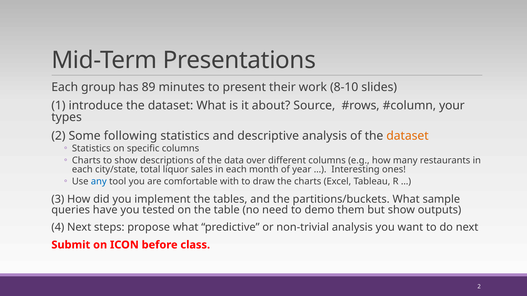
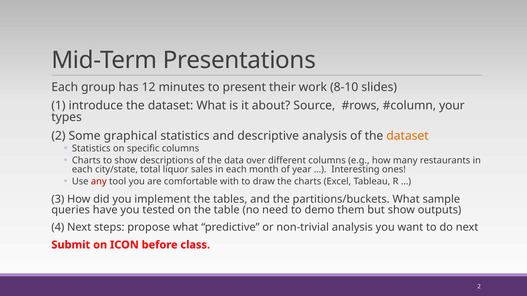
89: 89 -> 12 (149, 87)
following: following -> graphical (131, 136)
any colour: blue -> red (99, 182)
